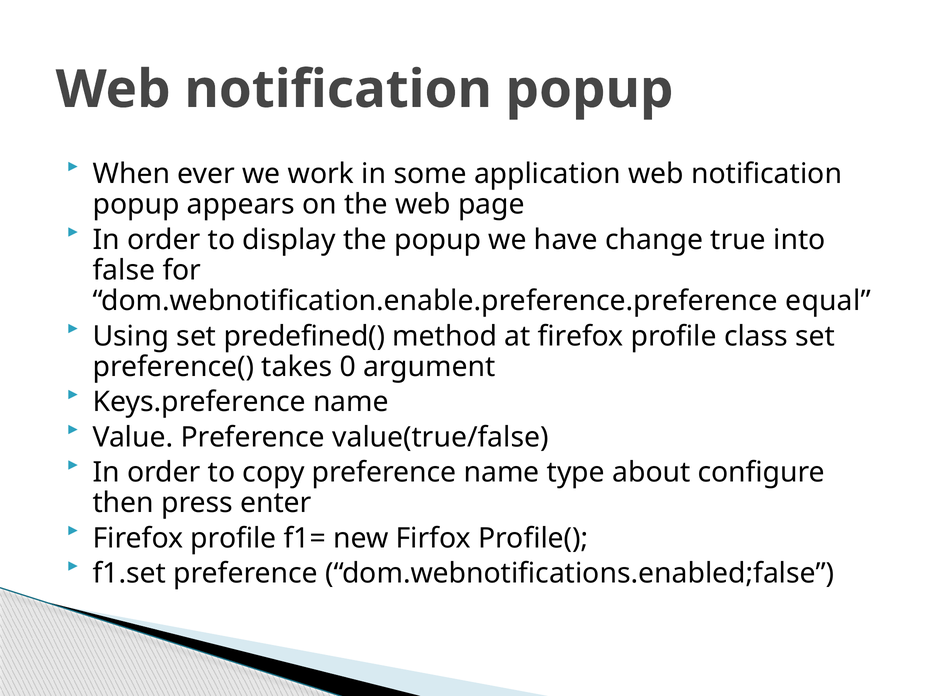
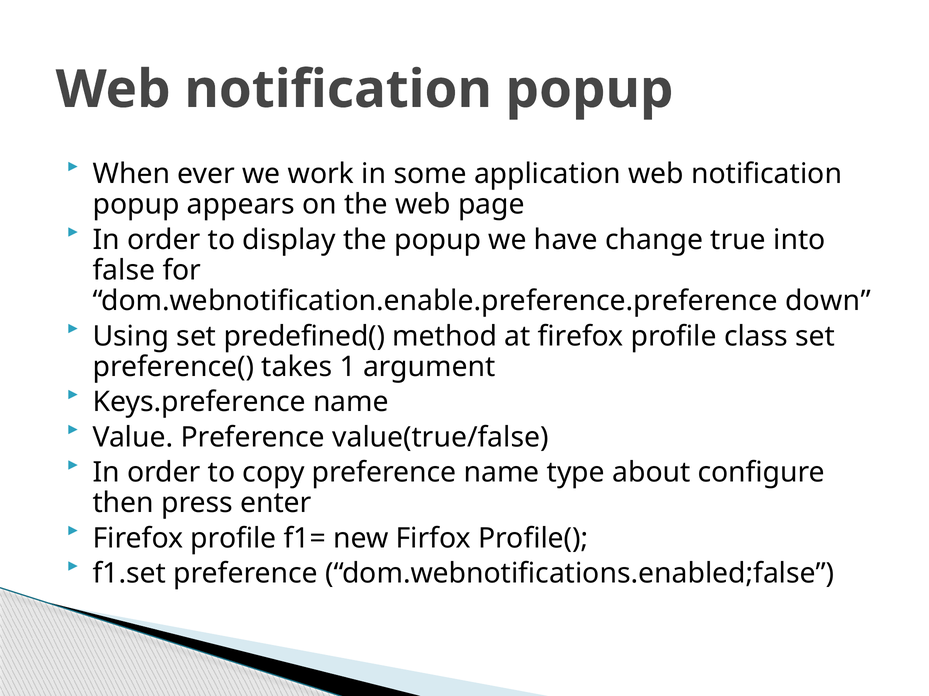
equal: equal -> down (828, 301)
0: 0 -> 1 (348, 367)
